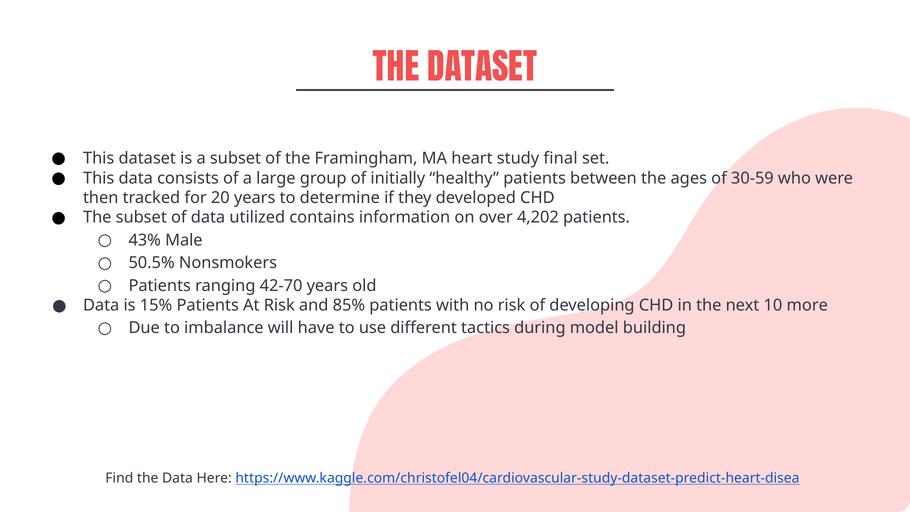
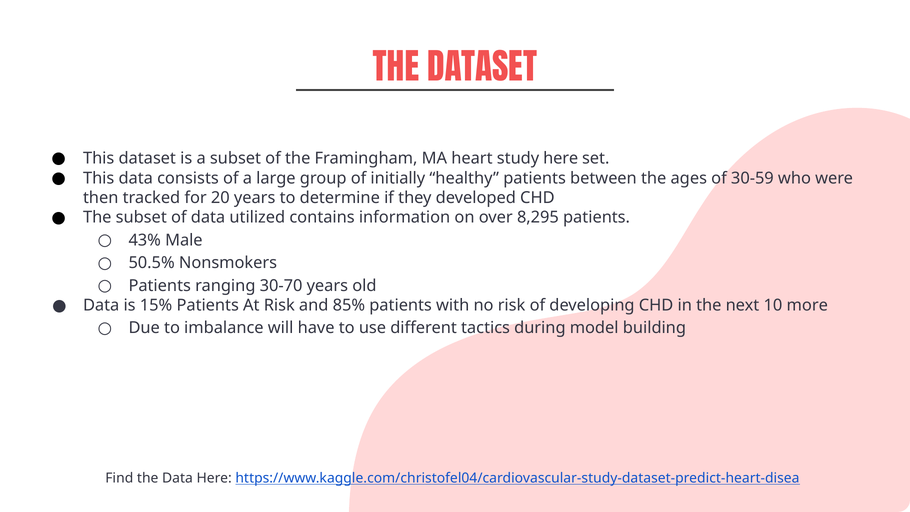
study final: final -> here (561, 158)
4,202: 4,202 -> 8,295 (538, 218)
42-70: 42-70 -> 30-70 (281, 286)
